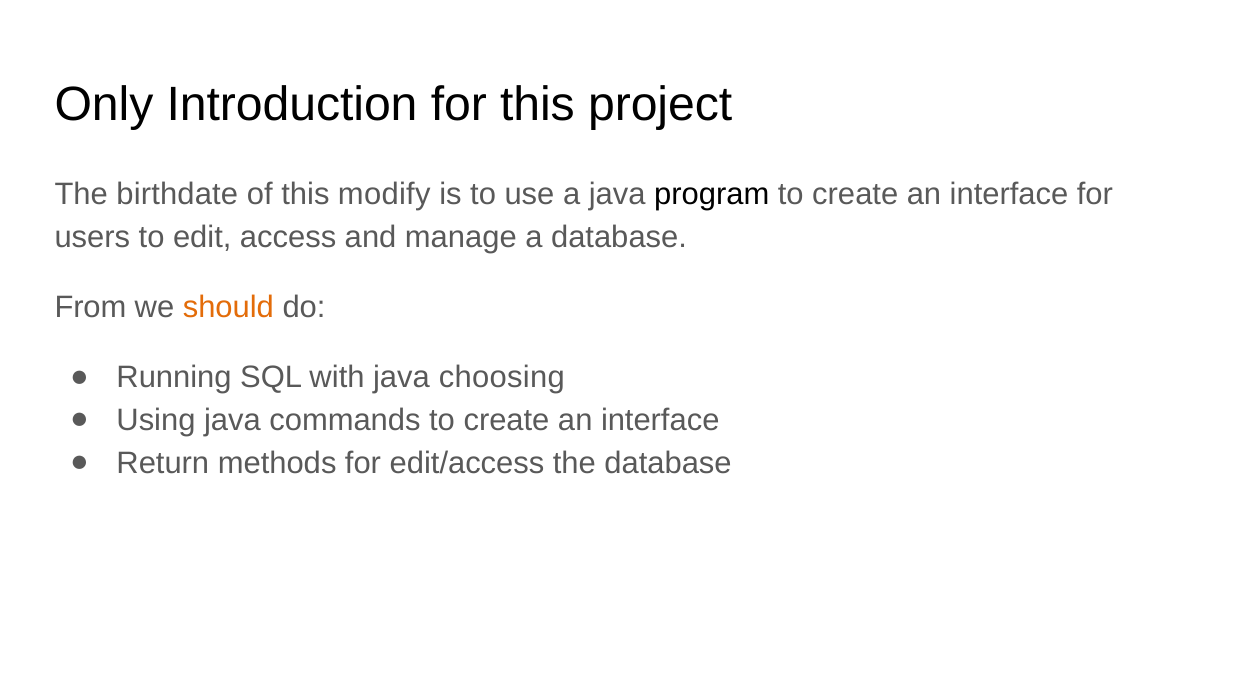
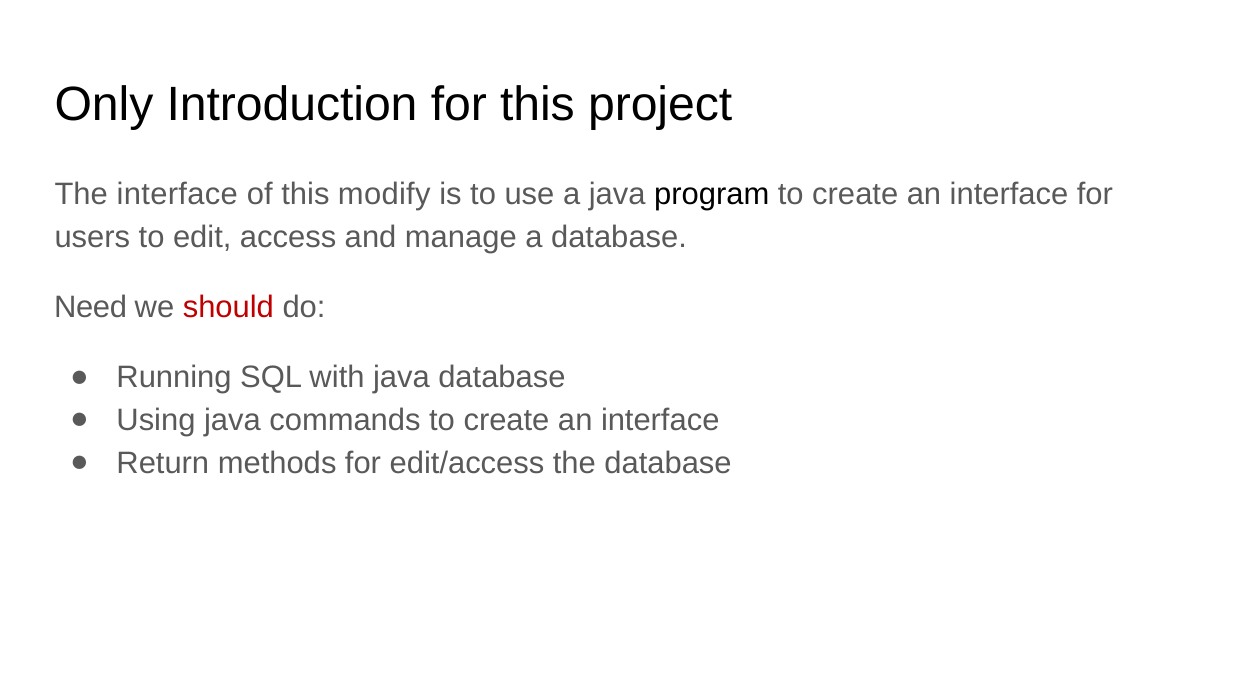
The birthdate: birthdate -> interface (177, 195)
From: From -> Need (91, 308)
should colour: orange -> red (228, 308)
java choosing: choosing -> database (502, 378)
